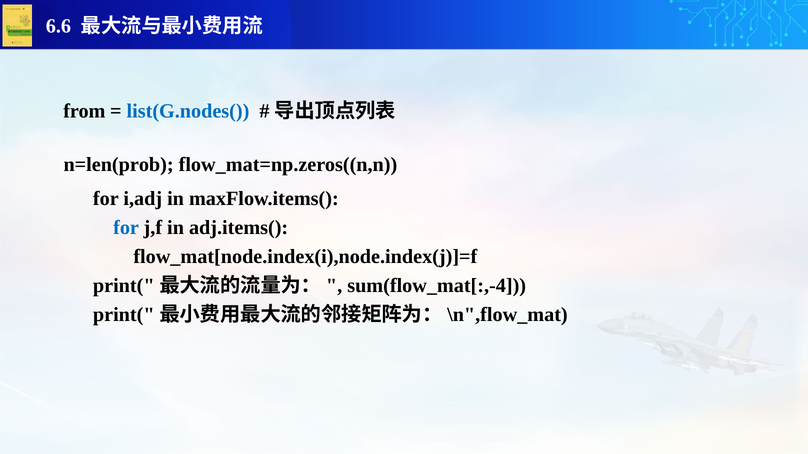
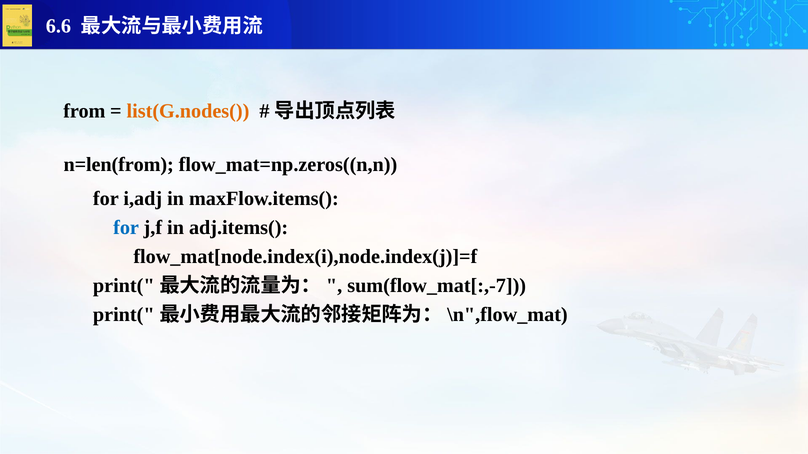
list(G.nodes( colour: blue -> orange (188, 111)
n=len(prob: n=len(prob -> n=len(from (119, 165)
sum(flow_mat[:,-4: sum(flow_mat[:,-4 -> sum(flow_mat[:,-7 (437, 286)
